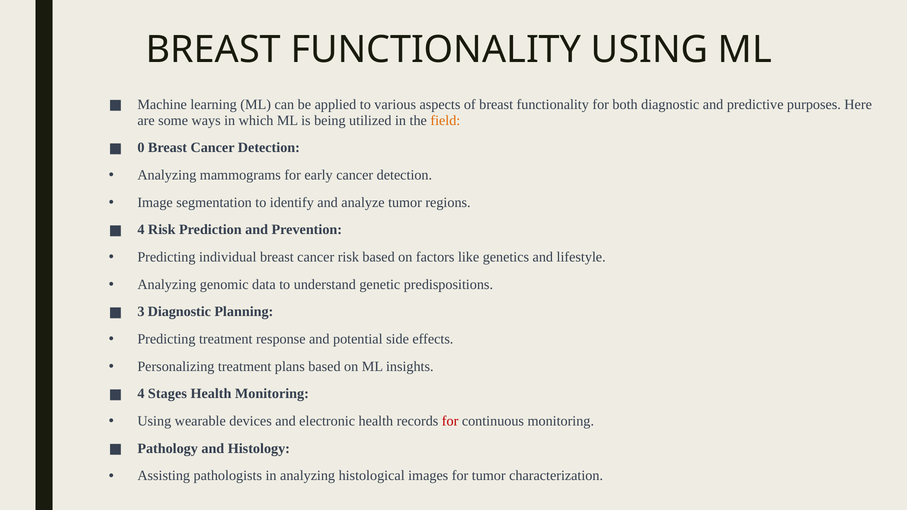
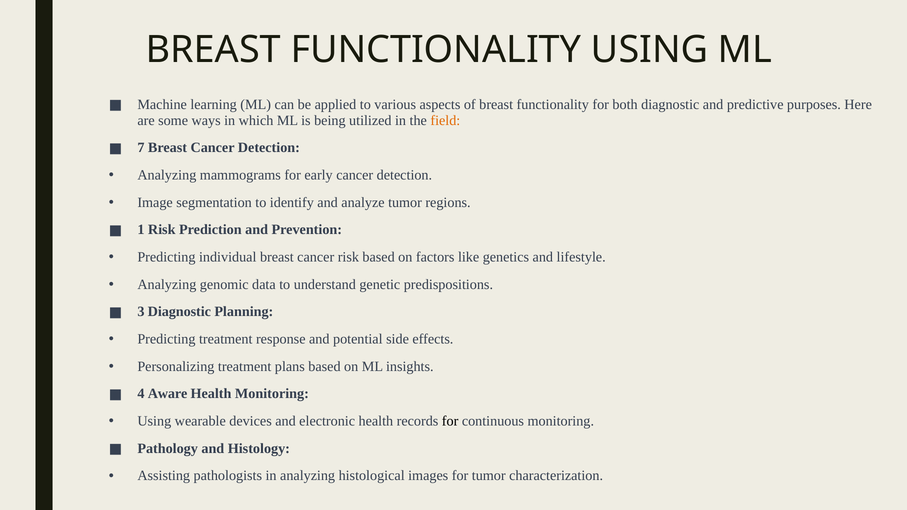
0: 0 -> 7 (141, 148)
4: 4 -> 1 (141, 230)
Stages: Stages -> Aware (168, 394)
for colour: red -> black (450, 421)
